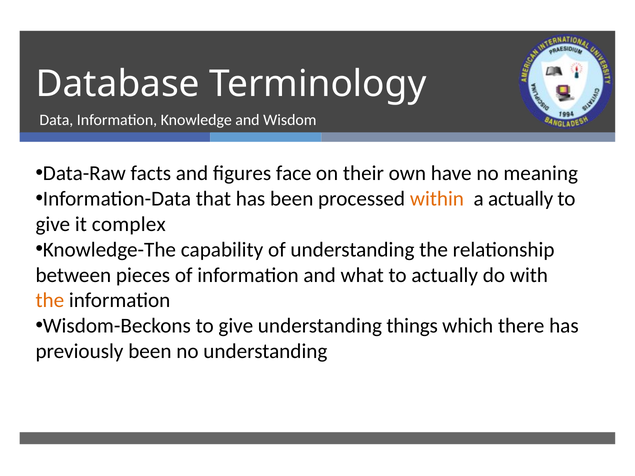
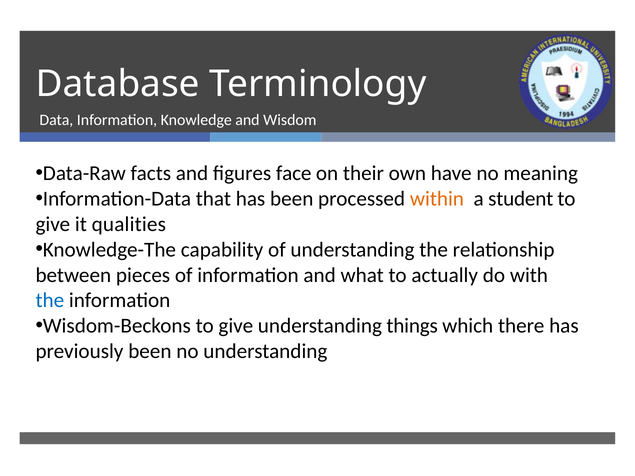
a actually: actually -> student (521, 199)
complex: complex -> qualities (129, 224)
the colour: orange -> blue (50, 301)
